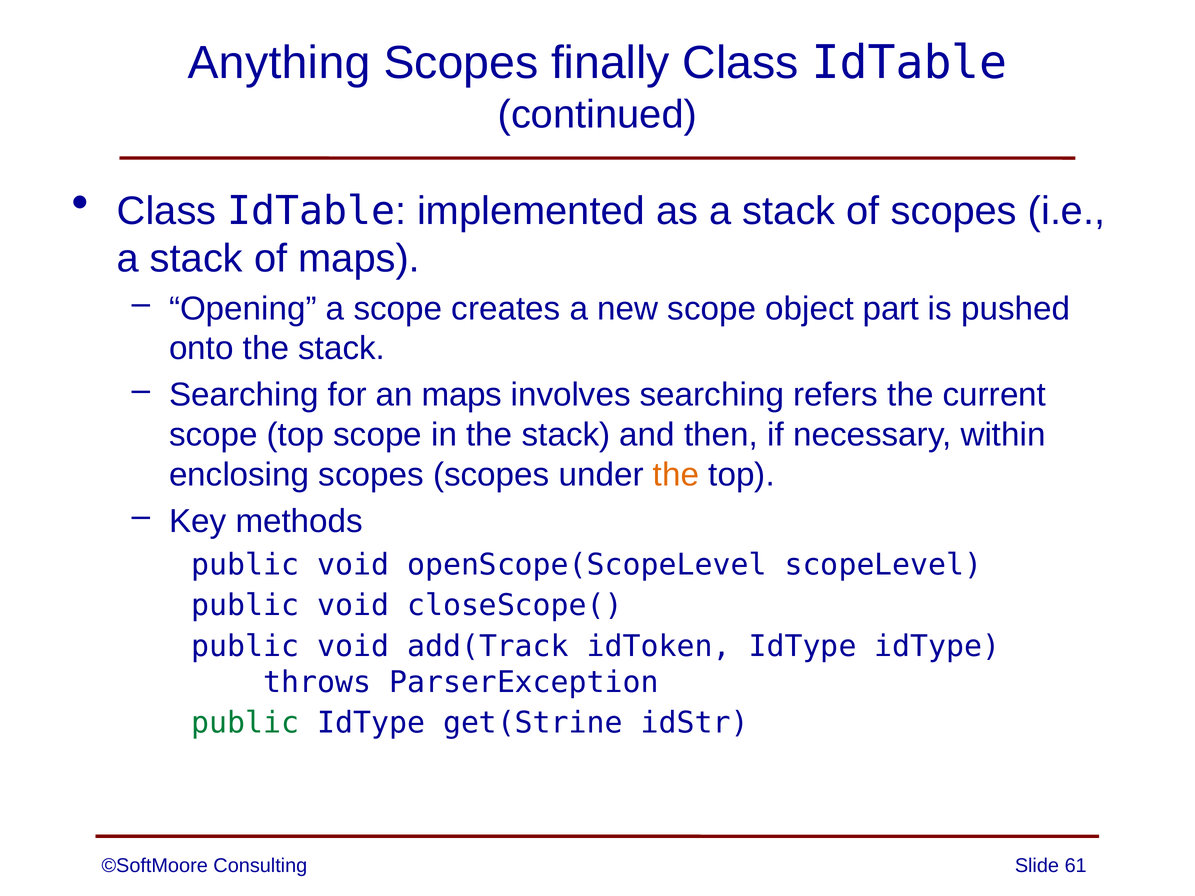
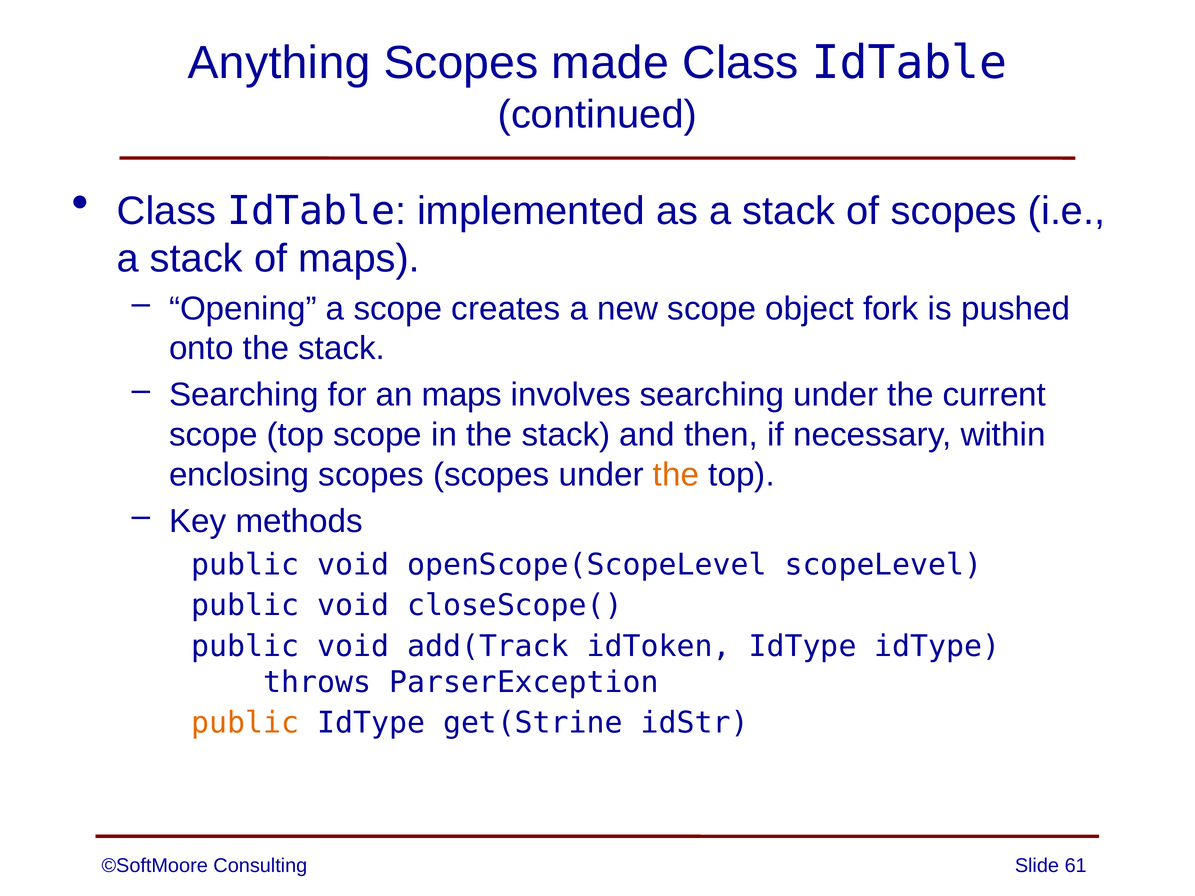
finally: finally -> made (610, 63)
part: part -> fork (891, 309)
searching refers: refers -> under (836, 395)
public colour: green -> orange (245, 723)
